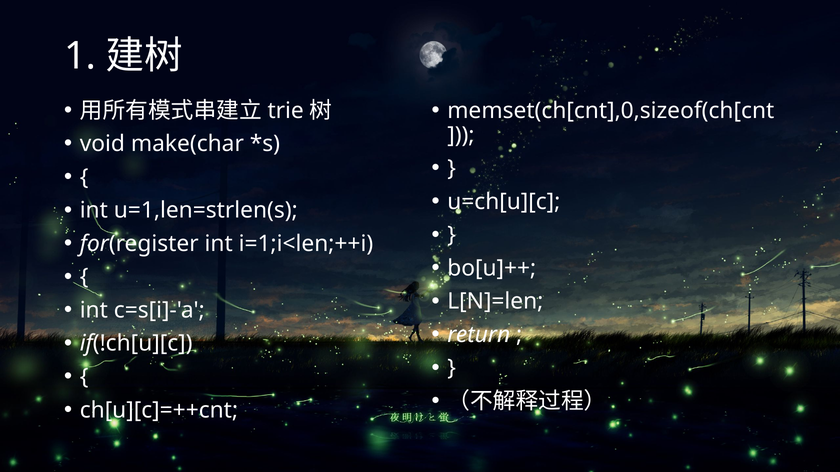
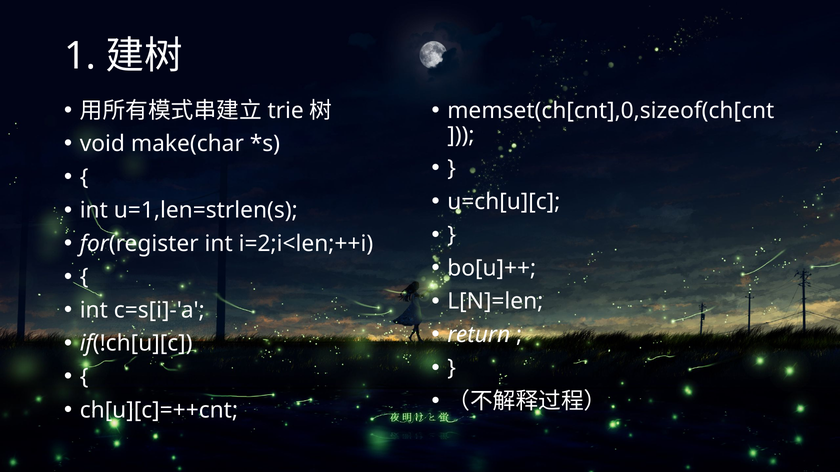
i=1;i<len;++i: i=1;i<len;++i -> i=2;i<len;++i (306, 244)
